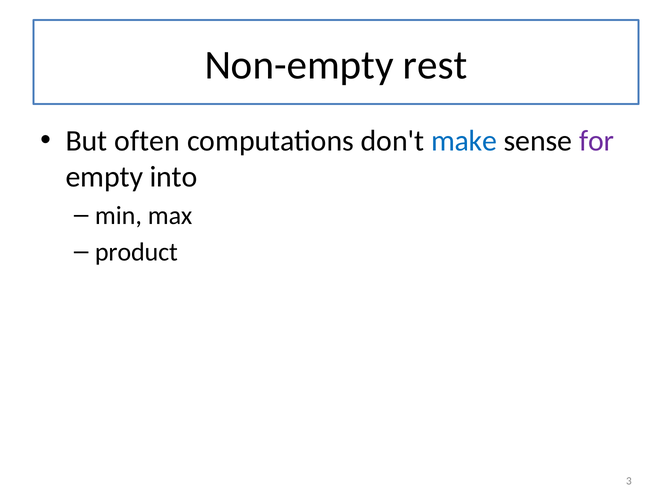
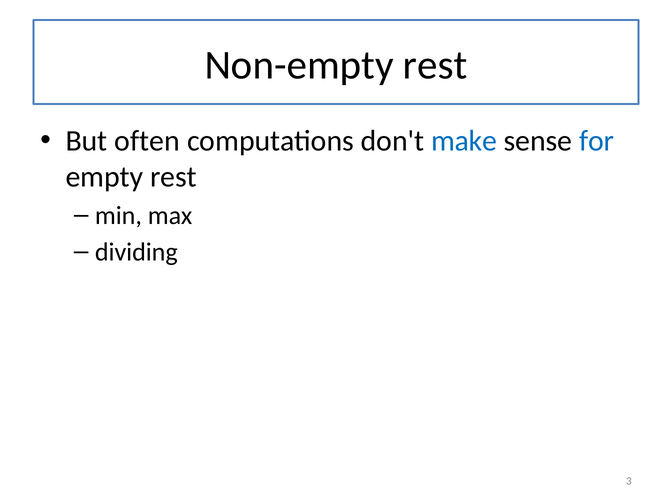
for colour: purple -> blue (597, 141)
empty into: into -> rest (173, 177)
product: product -> dividing (136, 252)
